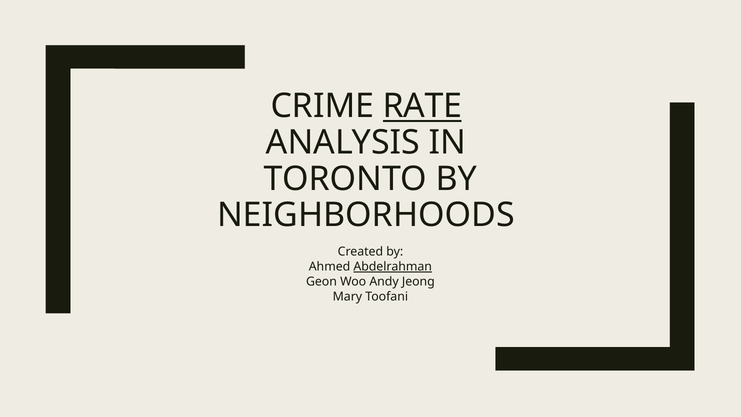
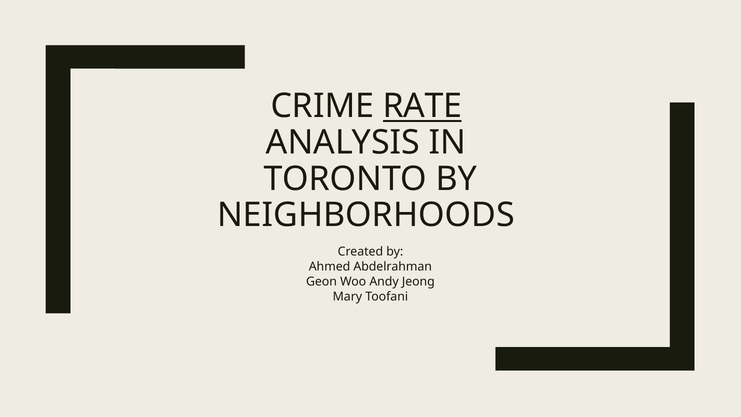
Abdelrahman underline: present -> none (393, 267)
